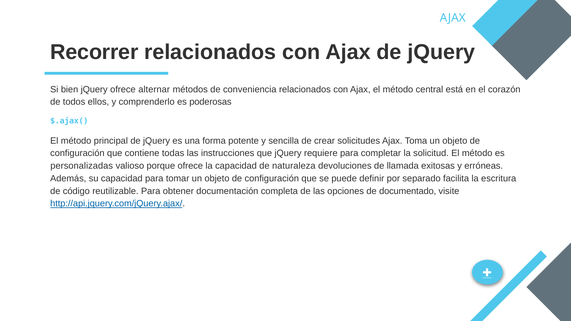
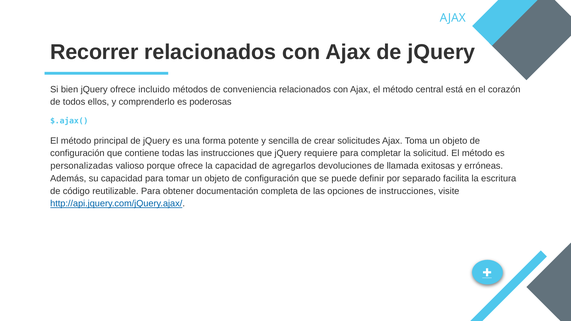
alternar: alternar -> incluido (154, 89)
naturaleza: naturaleza -> agregarlos (294, 166)
de documentado: documentado -> instrucciones (408, 191)
